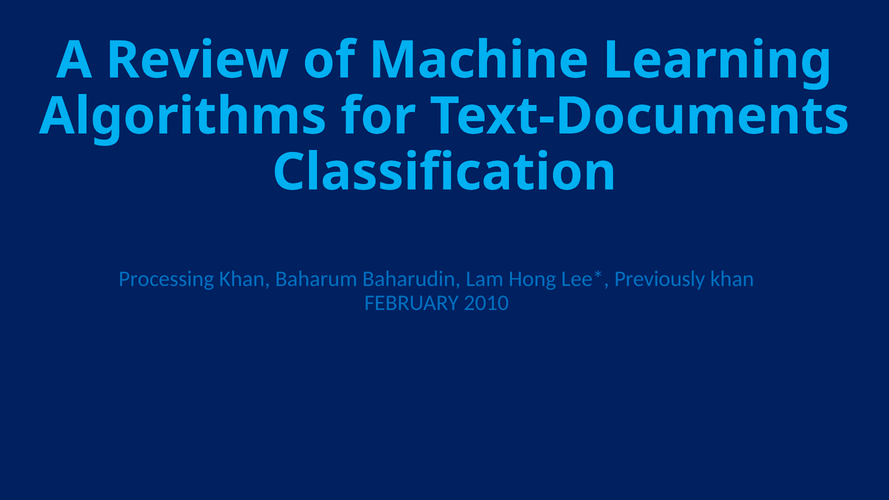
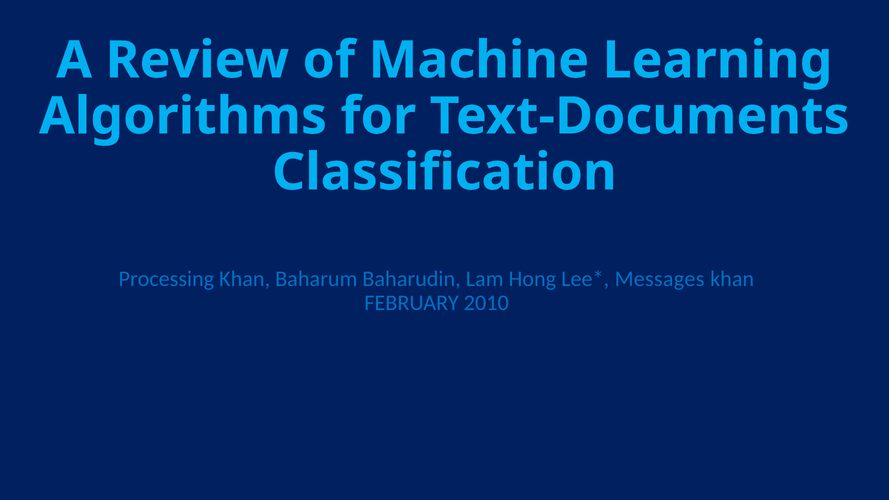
Previously: Previously -> Messages (660, 279)
